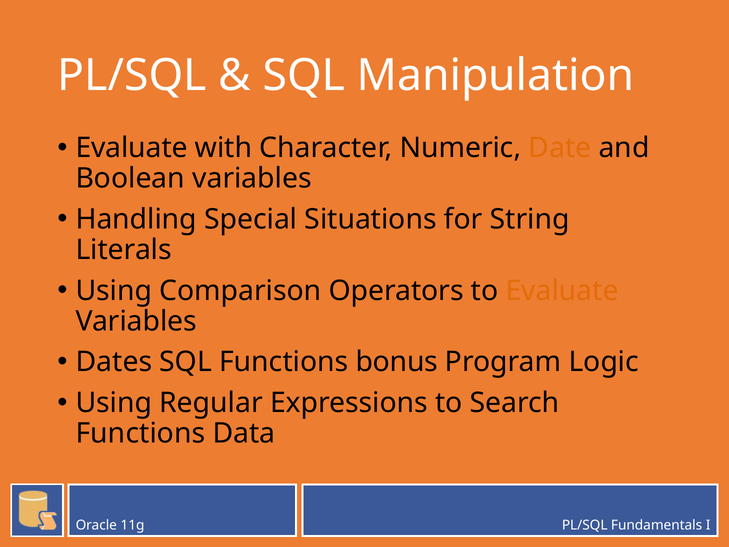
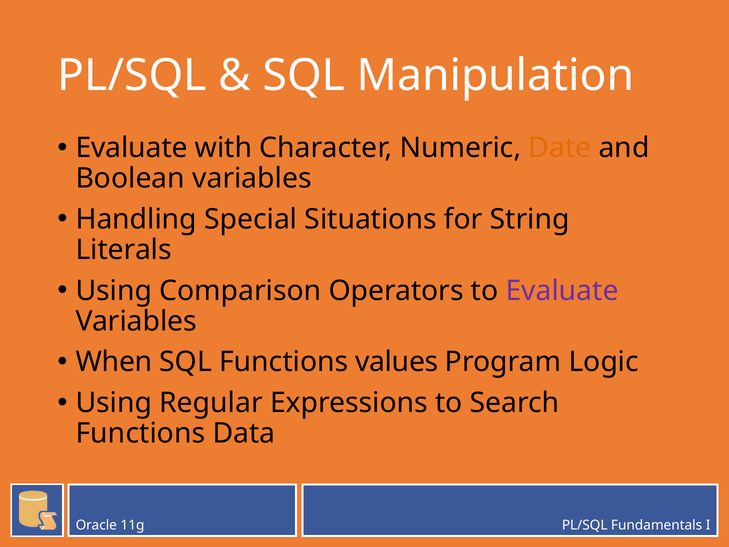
Evaluate colour: orange -> purple (562, 291)
Dates: Dates -> When (114, 362)
bonus: bonus -> values (397, 362)
